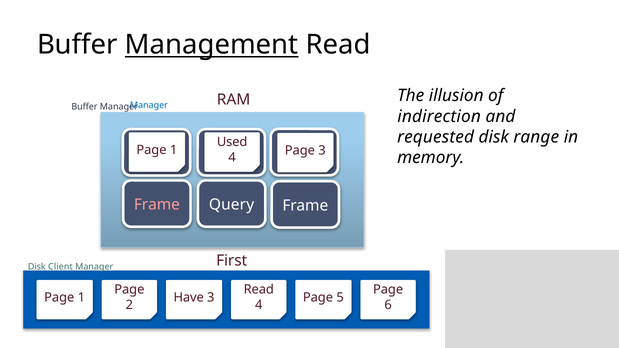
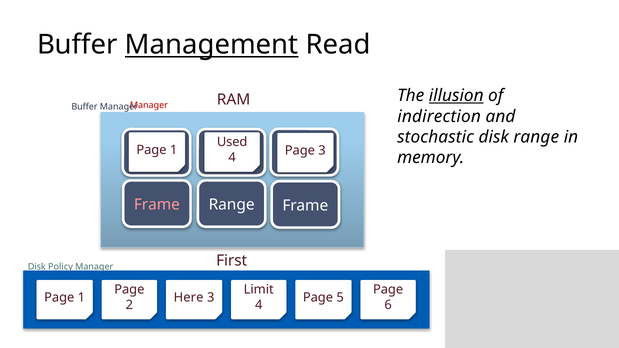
illusion underline: none -> present (456, 96)
Manager colour: blue -> red (149, 105)
requested: requested -> stochastic (436, 137)
Query: Query -> Range (232, 205)
Client: Client -> Policy (60, 267)
Read: Read -> Limit (259, 290)
Have: Have -> Here (189, 298)
